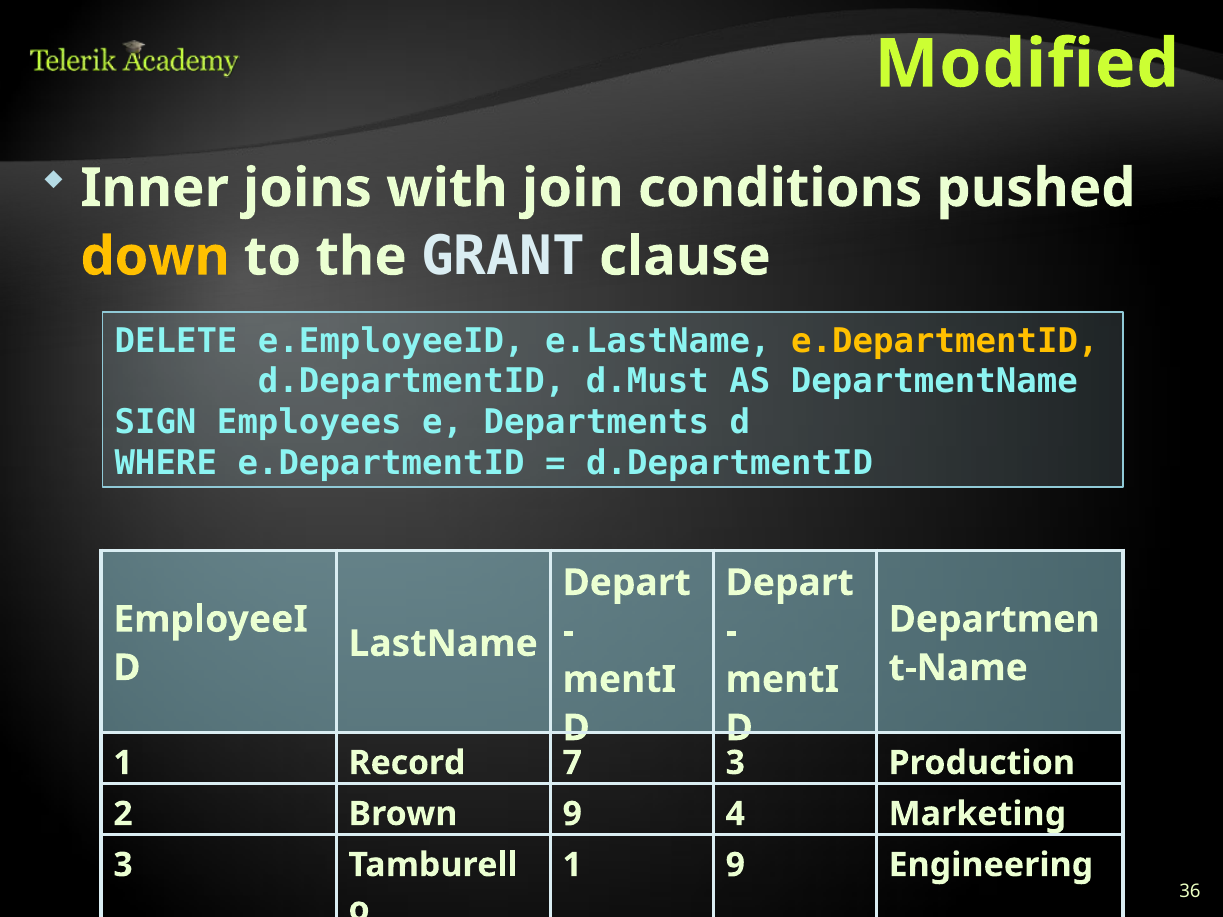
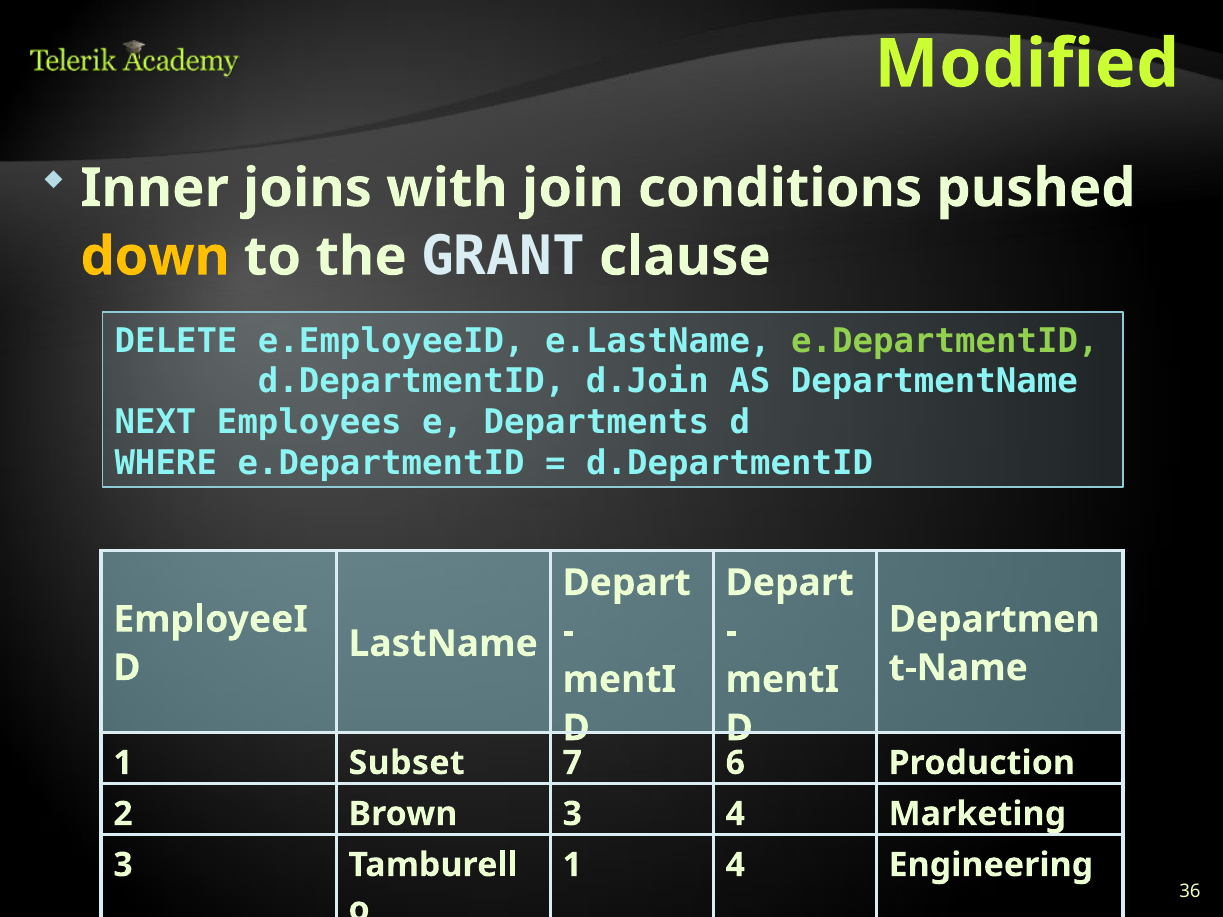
e.DepartmentID colour: yellow -> light green (945, 341)
d.Must: d.Must -> d.Join (647, 382)
SIGN: SIGN -> NEXT (156, 423)
Record: Record -> Subset (407, 763)
7 3: 3 -> 6 (735, 763)
Brown 9: 9 -> 3 (572, 814)
1 9: 9 -> 4 (735, 865)
